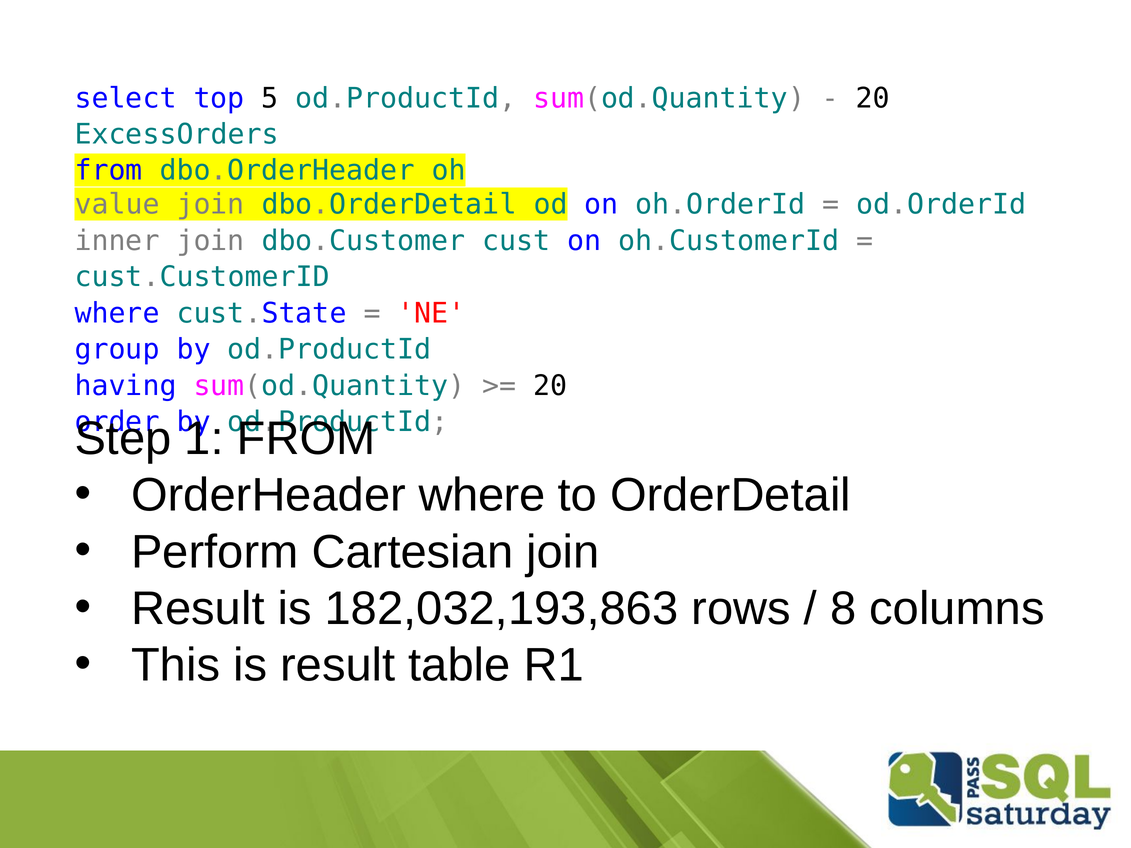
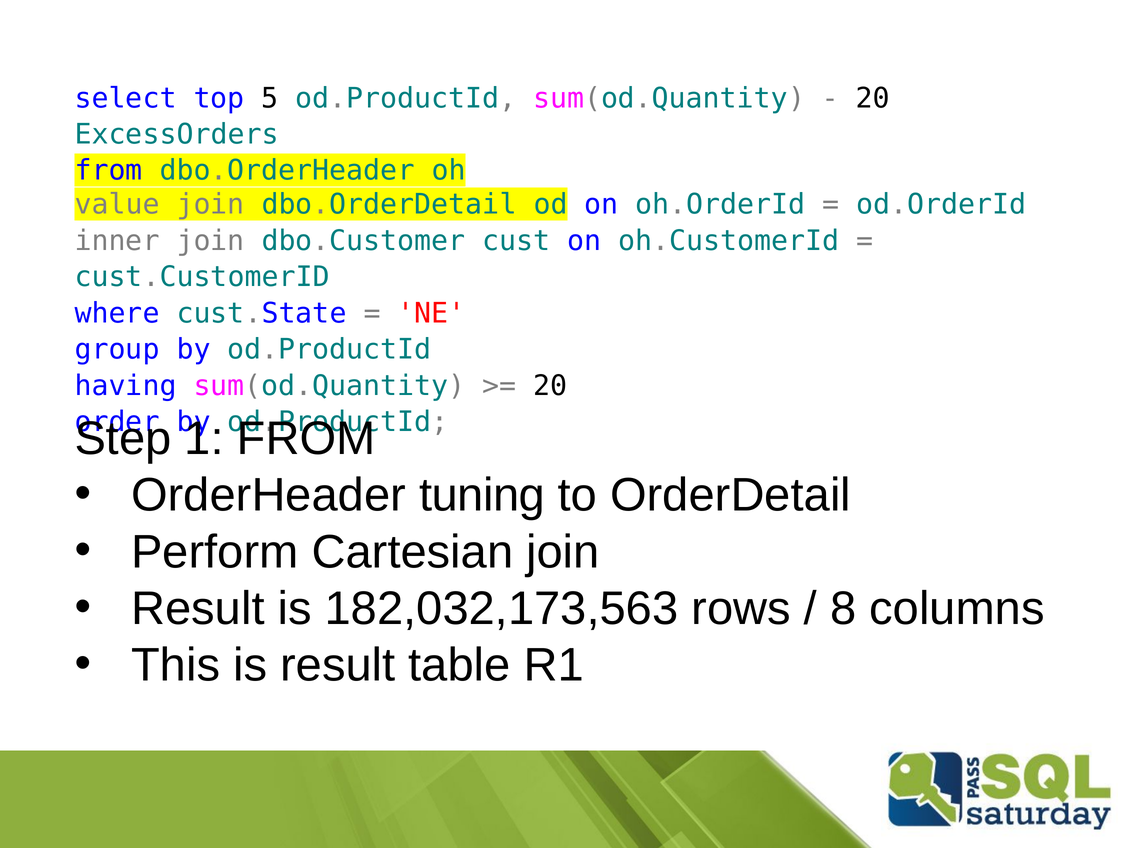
OrderHeader where: where -> tuning (482, 496)
182,032,193,863: 182,032,193,863 -> 182,032,173,563 (501, 609)
